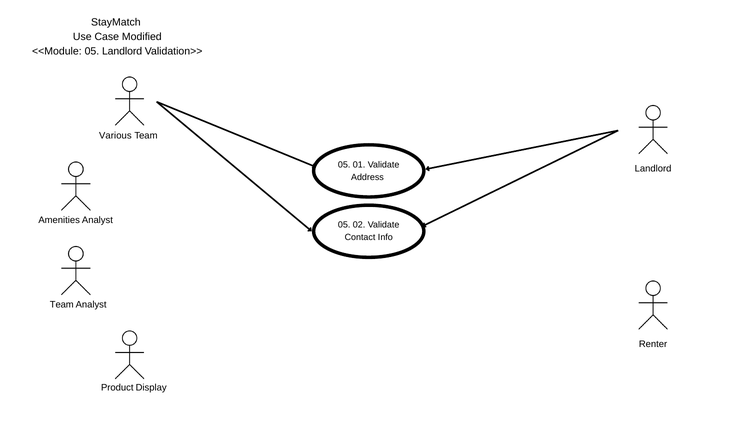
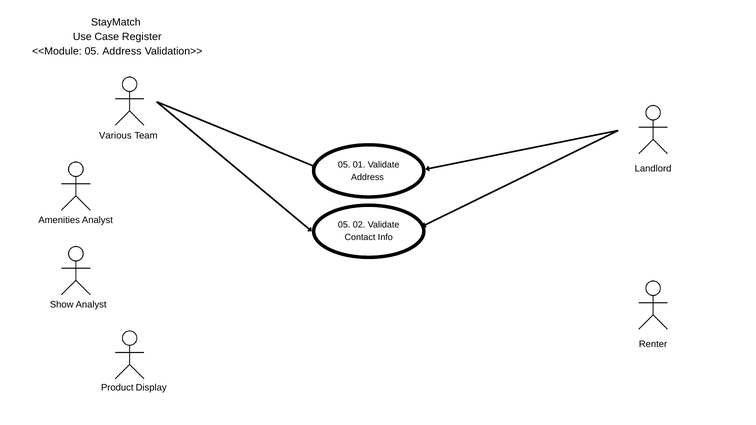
Modified: Modified -> Register (142, 37)
05 Landlord: Landlord -> Address (122, 52)
Team: Team -> Show (62, 305)
